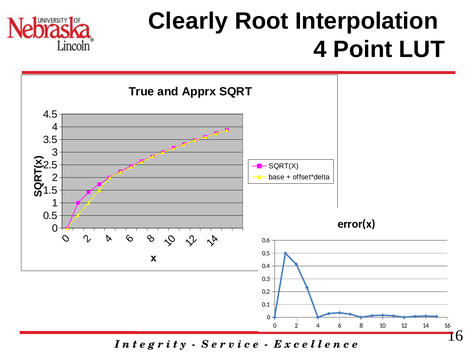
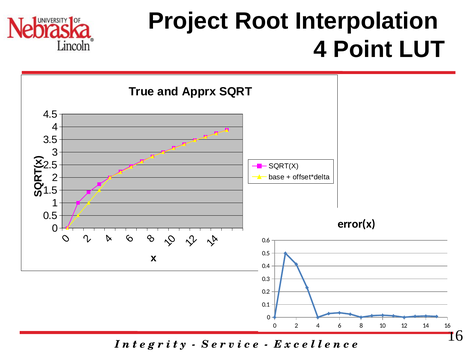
Clearly: Clearly -> Project (188, 21)
